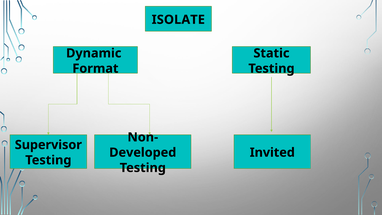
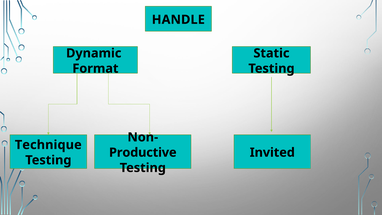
ISOLATE: ISOLATE -> HANDLE (178, 20)
Supervisor: Supervisor -> Technique (48, 145)
Developed: Developed -> Productive (143, 152)
